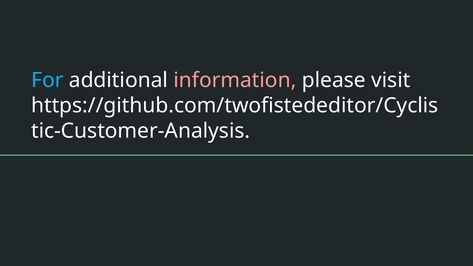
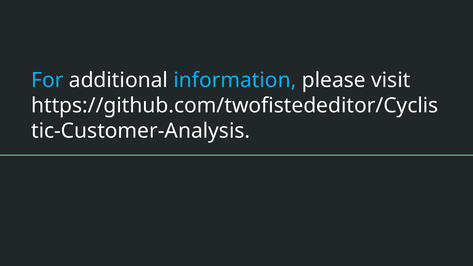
information colour: pink -> light blue (235, 80)
